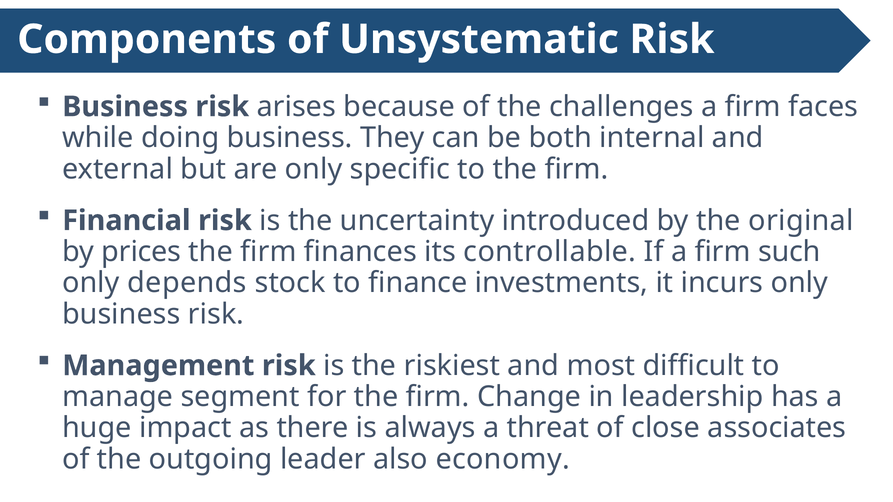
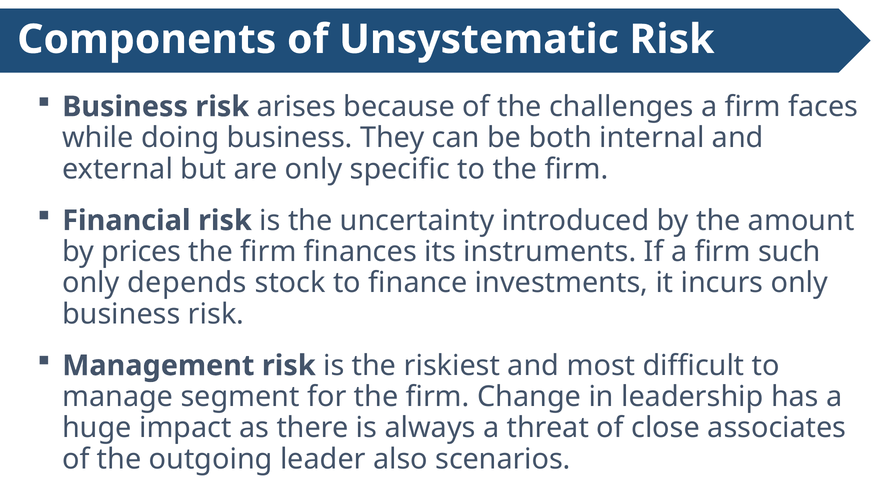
original: original -> amount (801, 221)
controllable: controllable -> instruments (550, 252)
economy: economy -> scenarios (503, 459)
